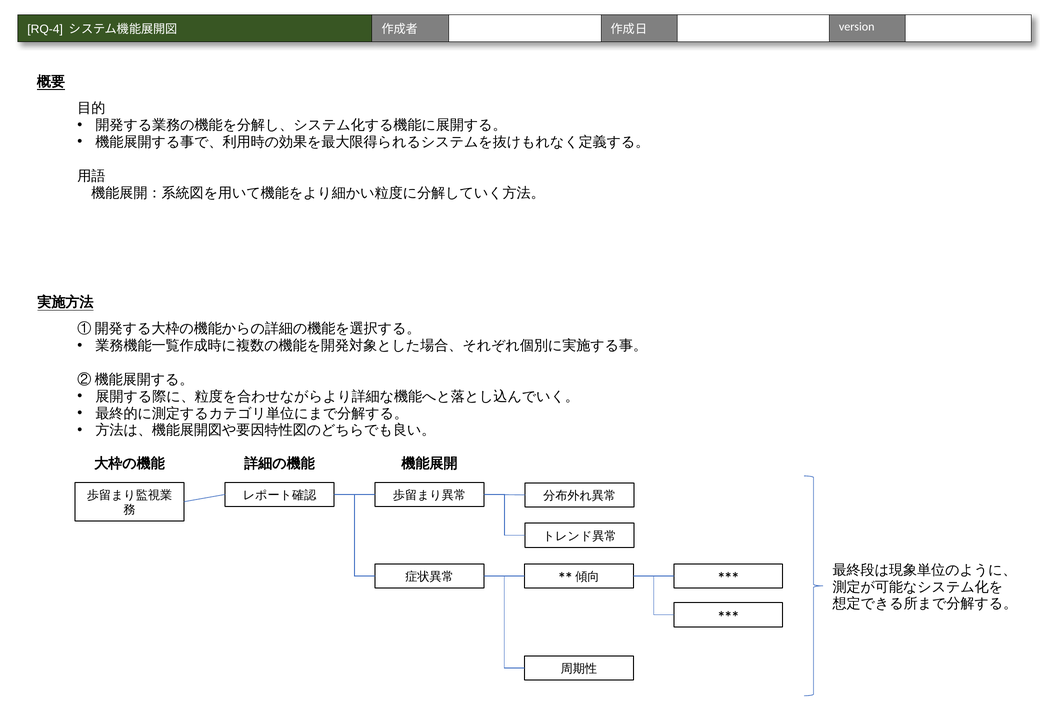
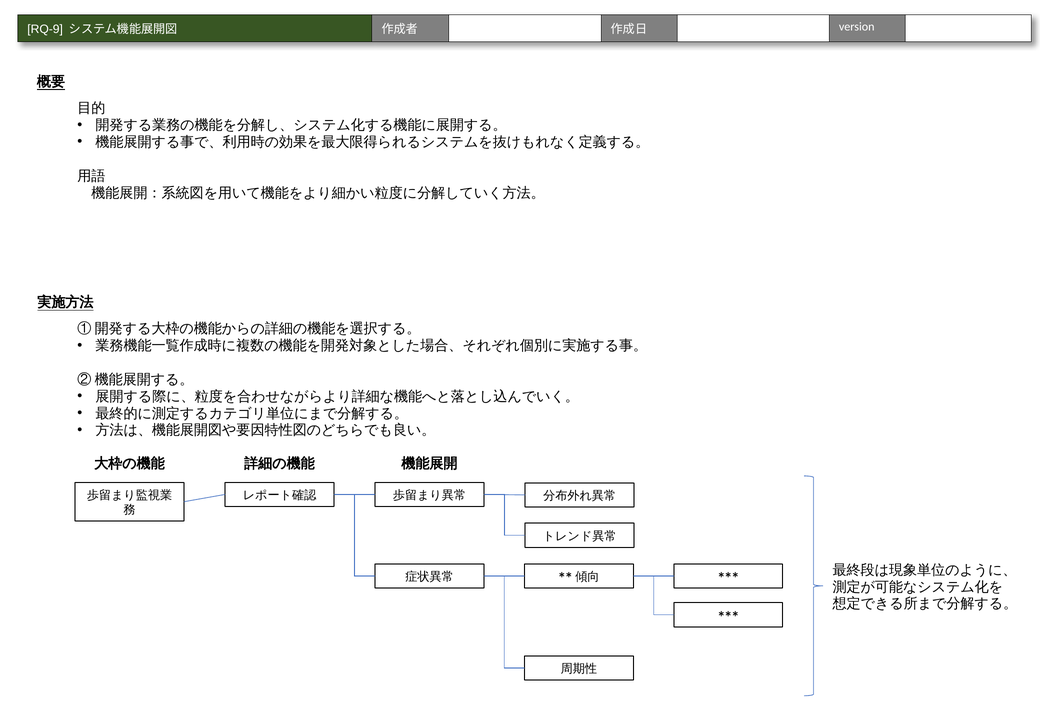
RQ-4: RQ-4 -> RQ-9 (45, 29)
